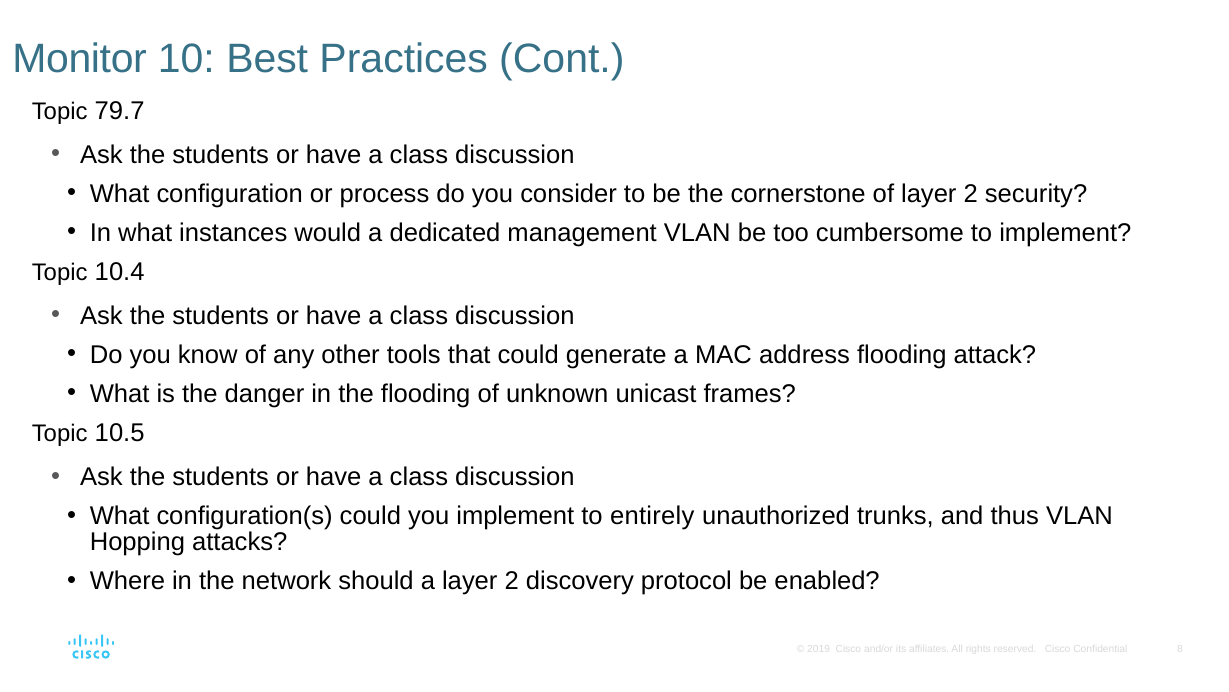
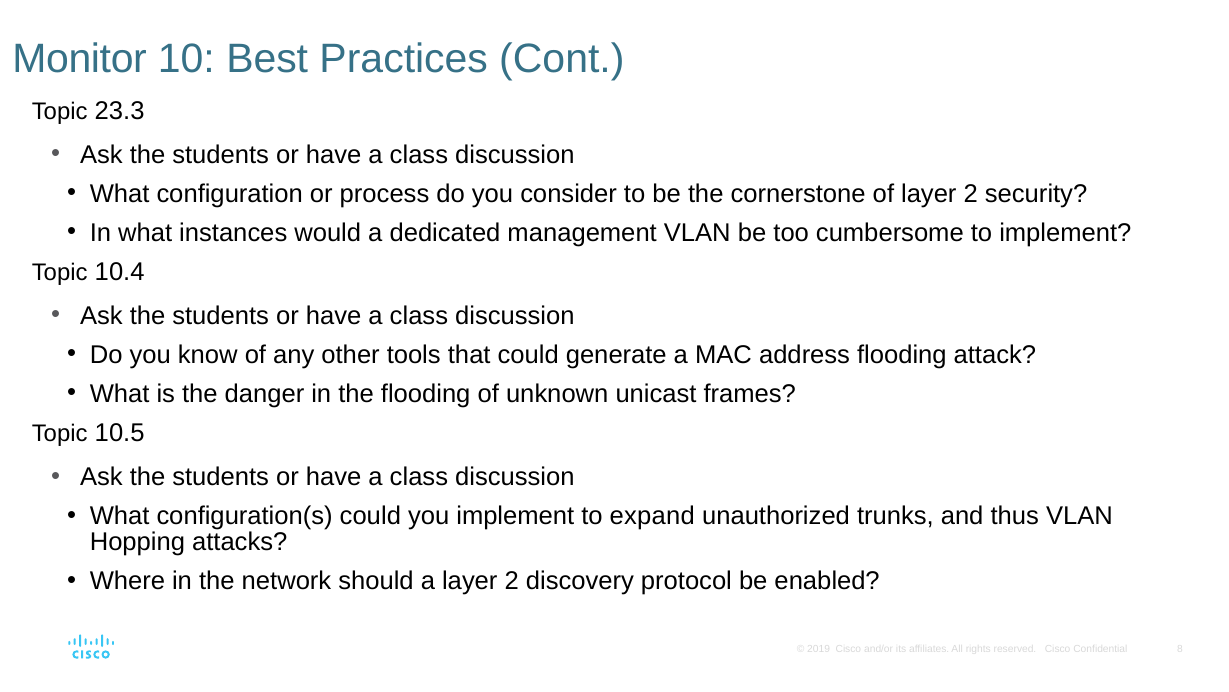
79.7: 79.7 -> 23.3 (120, 111)
entirely: entirely -> expand (652, 516)
